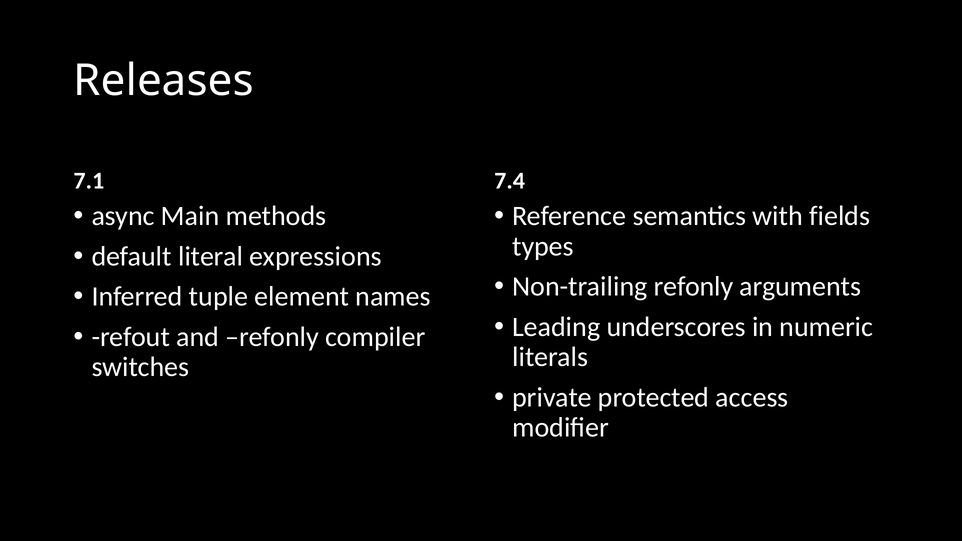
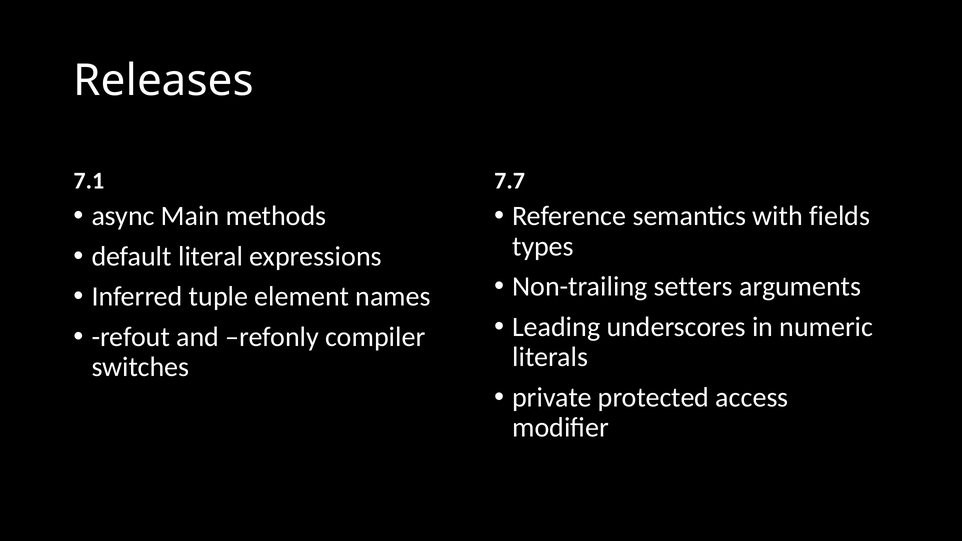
7.4: 7.4 -> 7.7 (510, 181)
Non-trailing refonly: refonly -> setters (693, 287)
